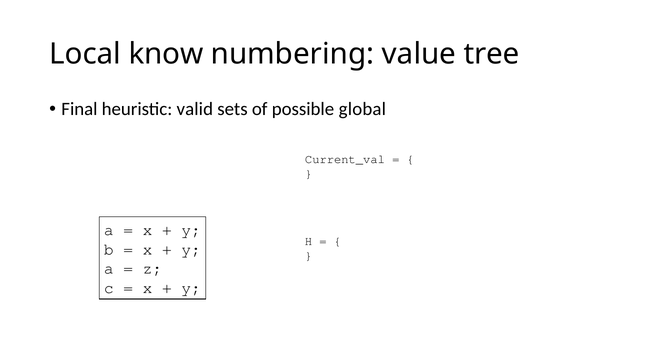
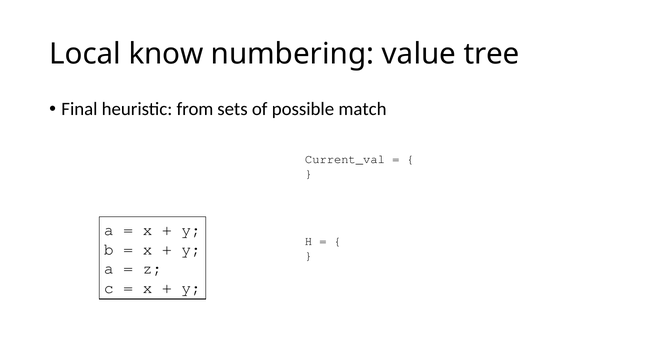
valid: valid -> from (195, 109)
global: global -> match (362, 109)
